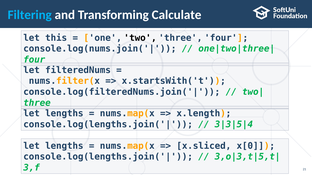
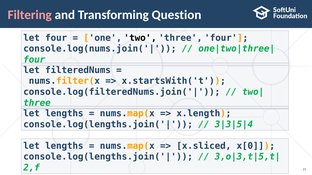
Filtering colour: light blue -> pink (30, 15)
Calculate: Calculate -> Question (177, 15)
let this: this -> four (56, 38)
3,f: 3,f -> 2,f (32, 168)
